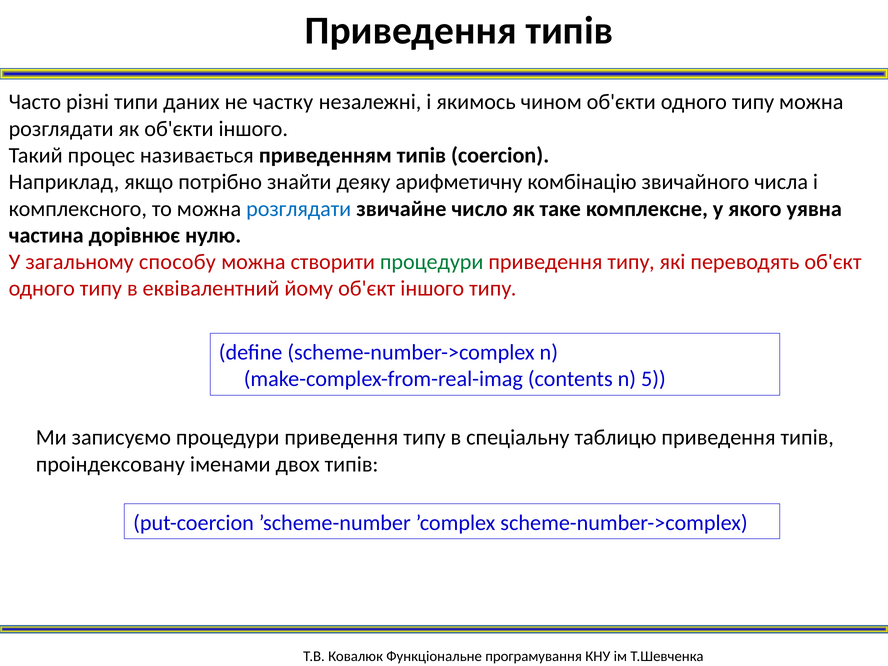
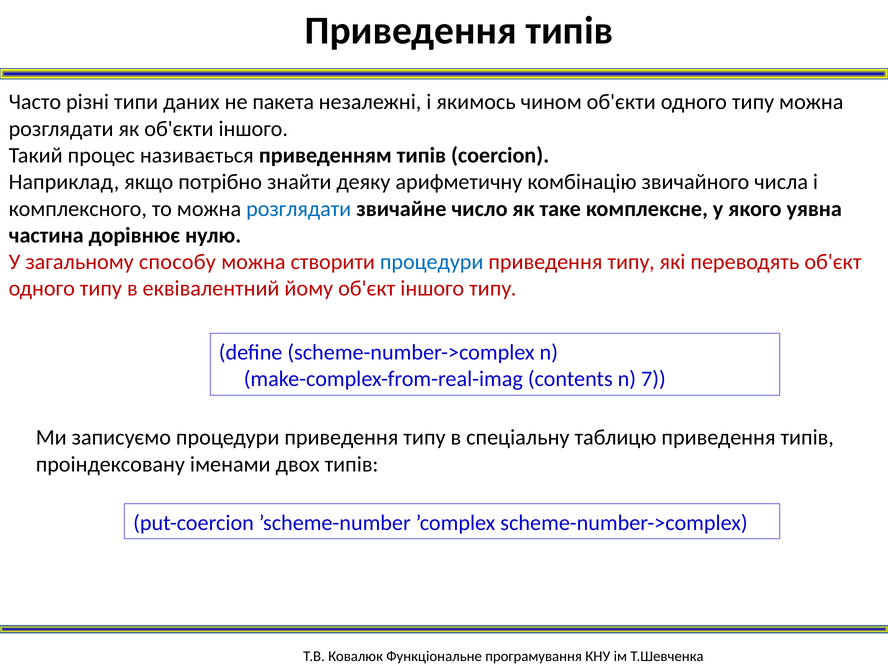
частку: частку -> пакета (283, 102)
процедури colour: green -> blue (432, 262)
5: 5 -> 7 (653, 379)
